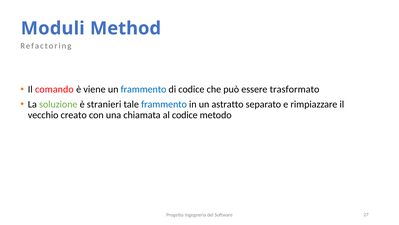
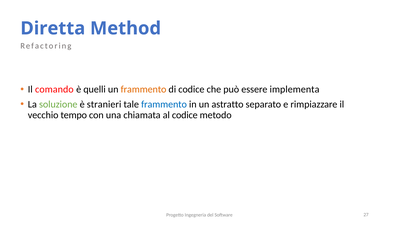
Moduli: Moduli -> Diretta (53, 28)
viene: viene -> quelli (95, 89)
frammento colour: blue -> orange (144, 89)
trasformato: trasformato -> implementa (295, 89)
creato: creato -> tempo (74, 115)
